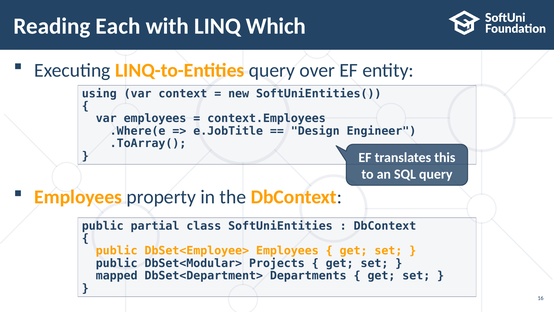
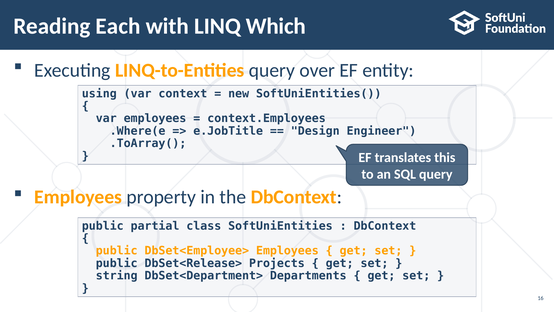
DbSet<Modular>: DbSet<Modular> -> DbSet<Release> (193, 263)
mapped: mapped -> string (117, 276)
